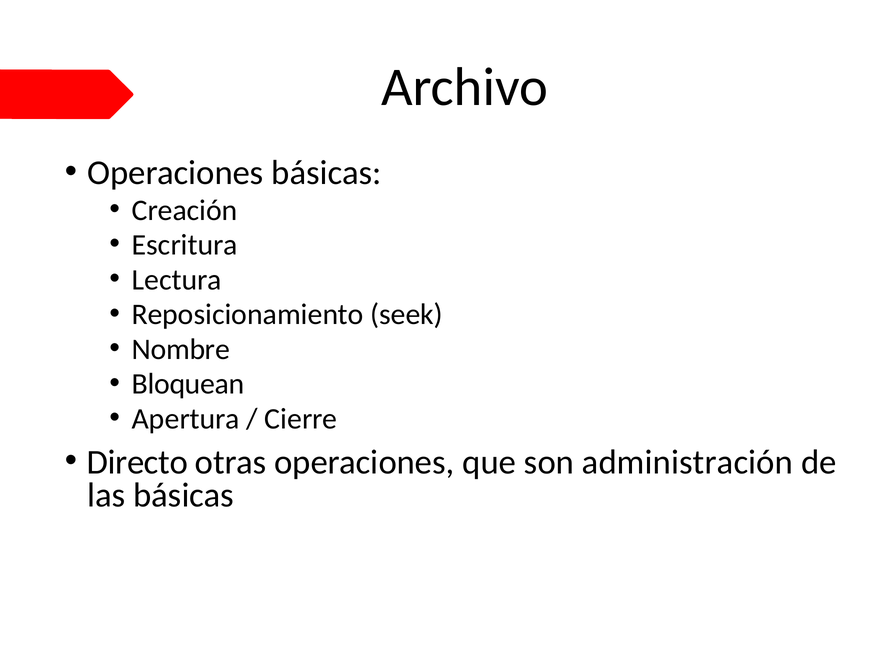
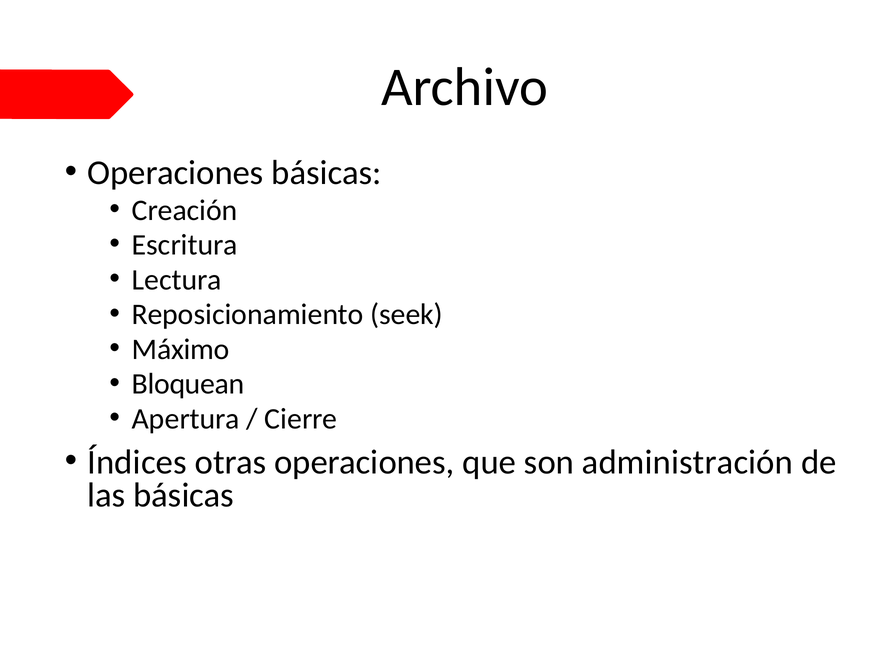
Nombre: Nombre -> Máximo (181, 350)
Directo: Directo -> Índices (137, 462)
